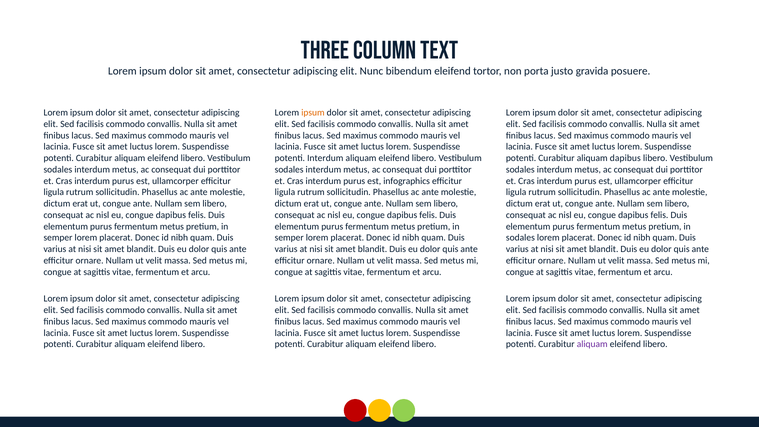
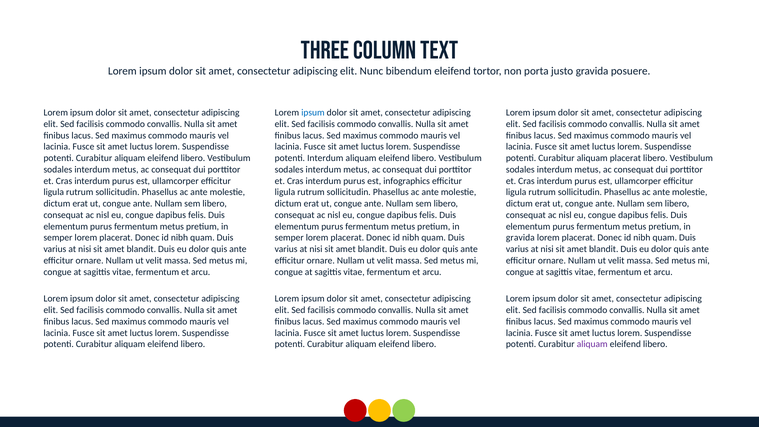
ipsum colour: orange -> blue (313, 113)
aliquam dapibus: dapibus -> placerat (625, 158)
sodales: sodales -> gravida (520, 238)
